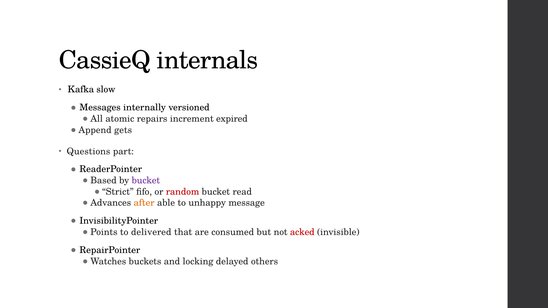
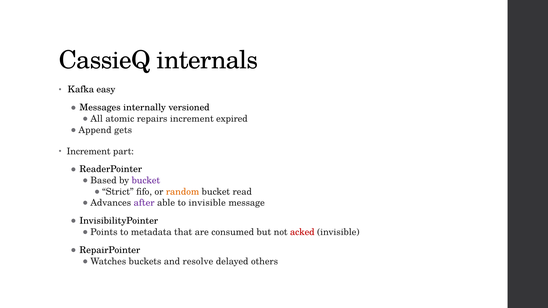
slow: slow -> easy (106, 90)
Questions: Questions -> Increment (89, 151)
random colour: red -> orange (183, 192)
after colour: orange -> purple (144, 203)
to unhappy: unhappy -> invisible (207, 203)
delivered: delivered -> metadata (151, 232)
locking: locking -> resolve (198, 262)
